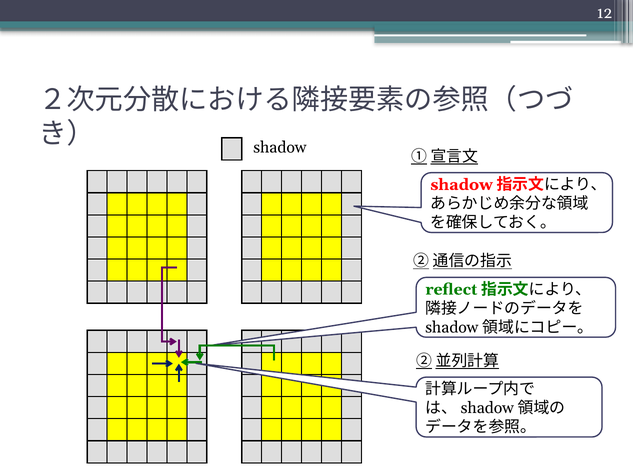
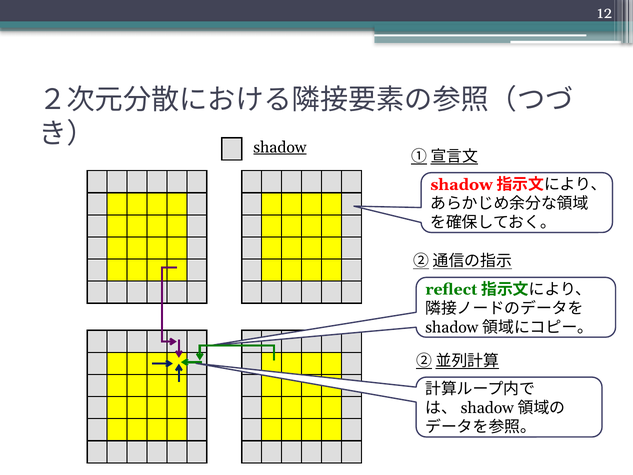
shadow underline: none -> present (280, 147)
